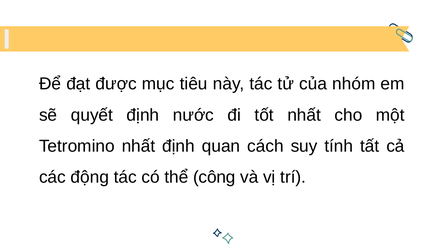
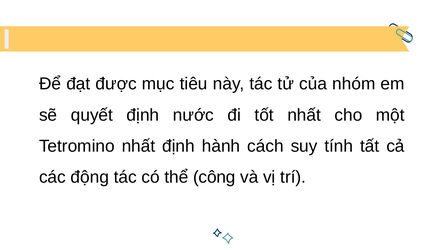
quan: quan -> hành (221, 146)
